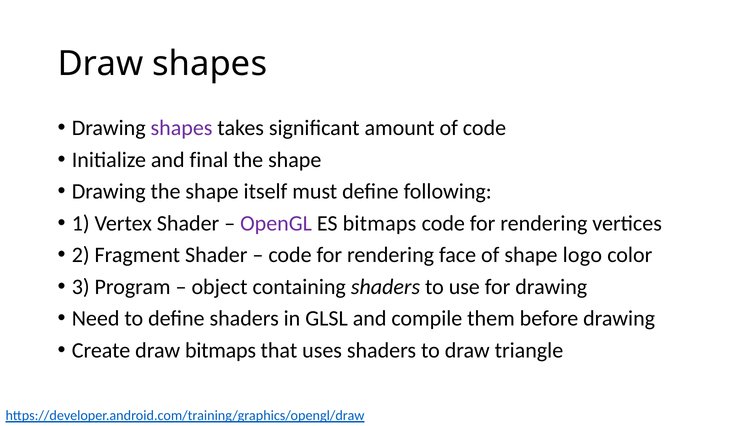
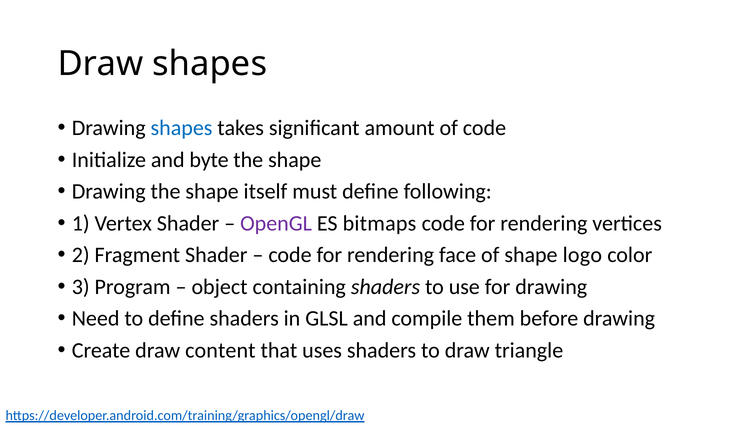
shapes colour: purple -> blue (182, 128)
final: final -> byte (209, 160)
draw bitmaps: bitmaps -> content (220, 350)
